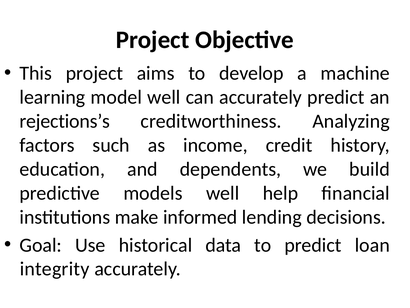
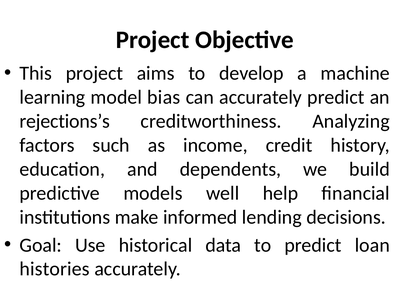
model well: well -> bias (164, 97)
integrity: integrity -> histories (55, 269)
